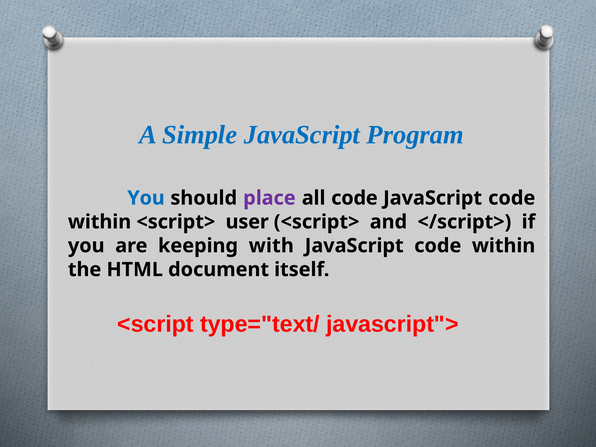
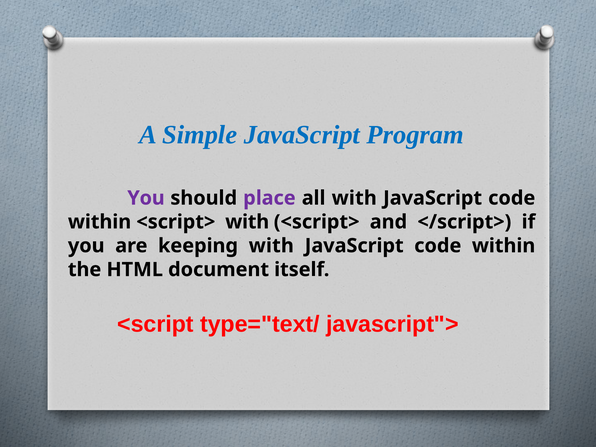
You colour: blue -> purple (146, 198)
all code: code -> with (354, 198)
<script> user: user -> with (247, 222)
